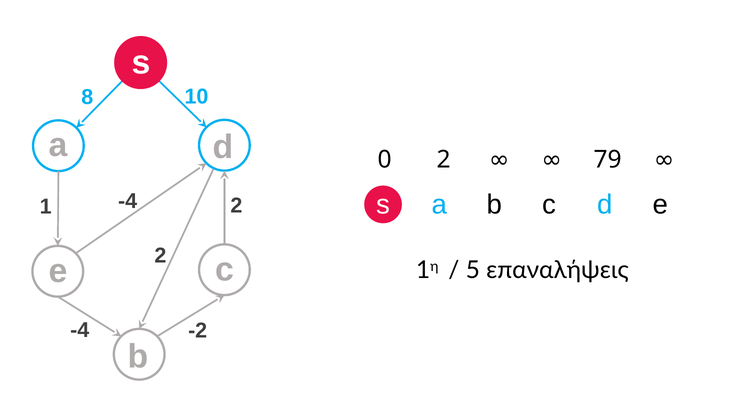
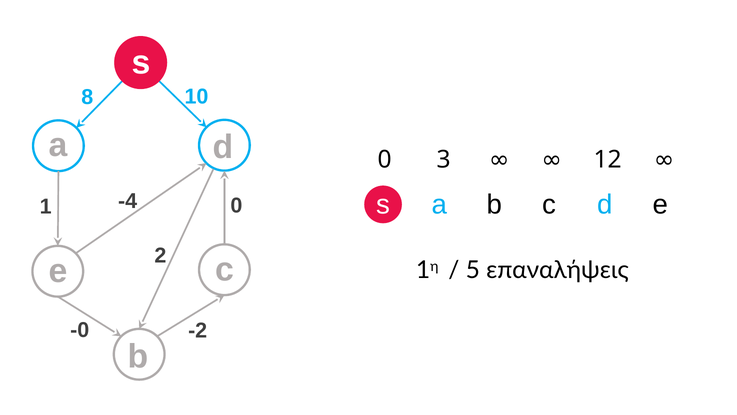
0 2: 2 -> 3 (444, 159)
79: 79 -> 12 (608, 159)
1 2: 2 -> 0 (236, 205)
-4: -4 -> -0 (80, 330)
